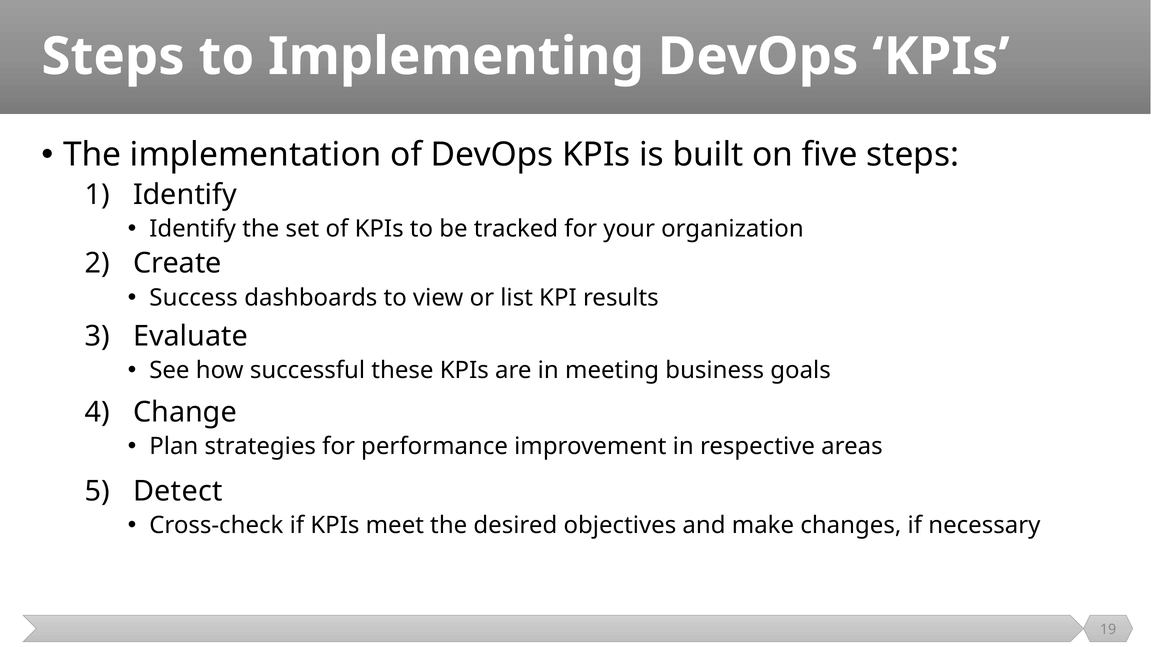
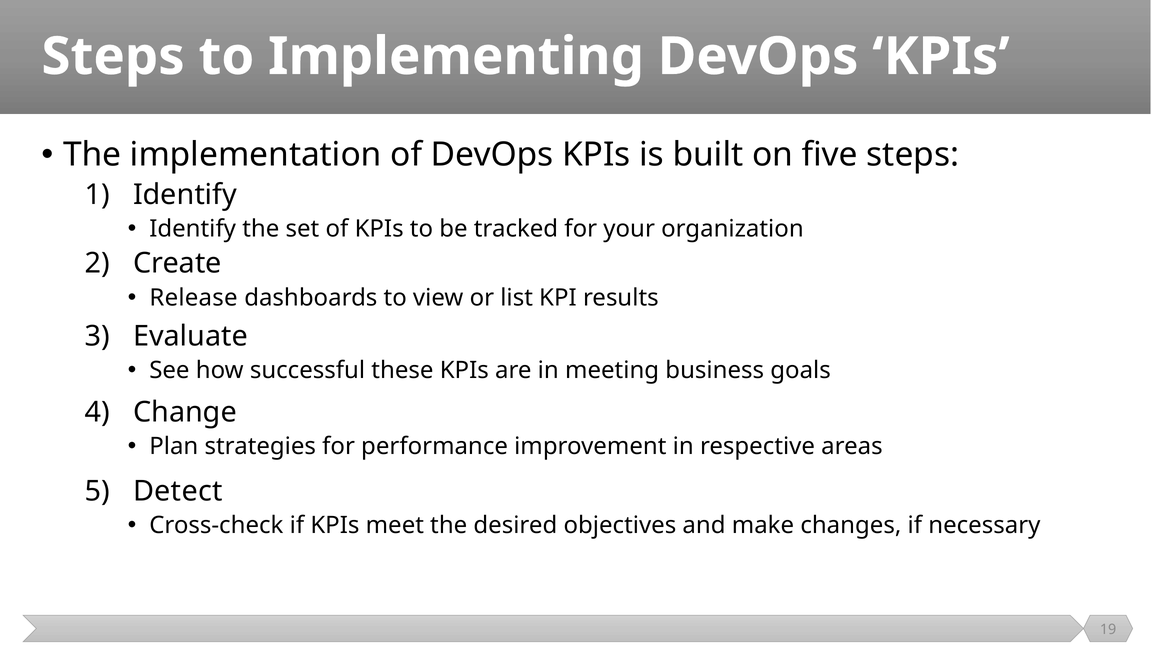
Success: Success -> Release (194, 298)
